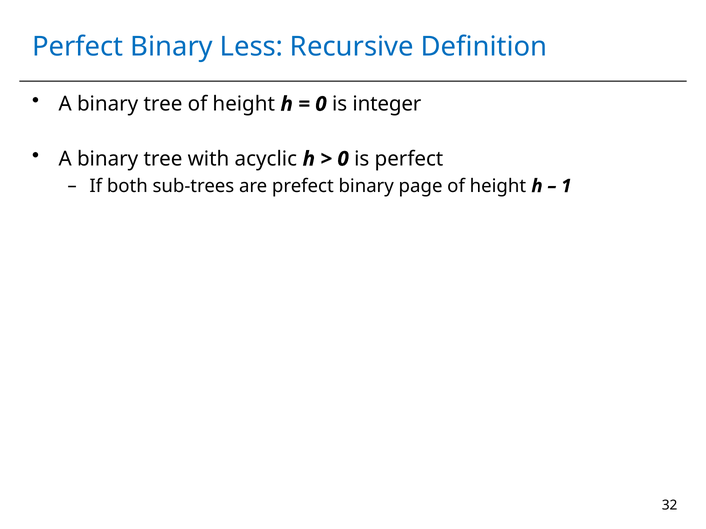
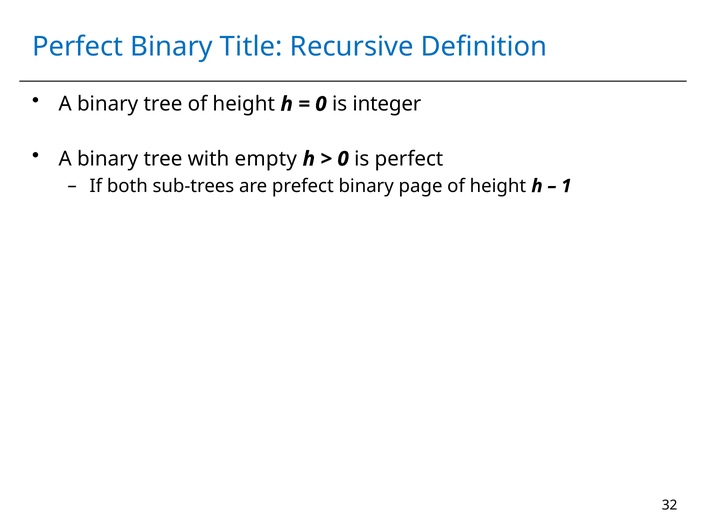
Less: Less -> Title (251, 47)
acyclic: acyclic -> empty (266, 159)
